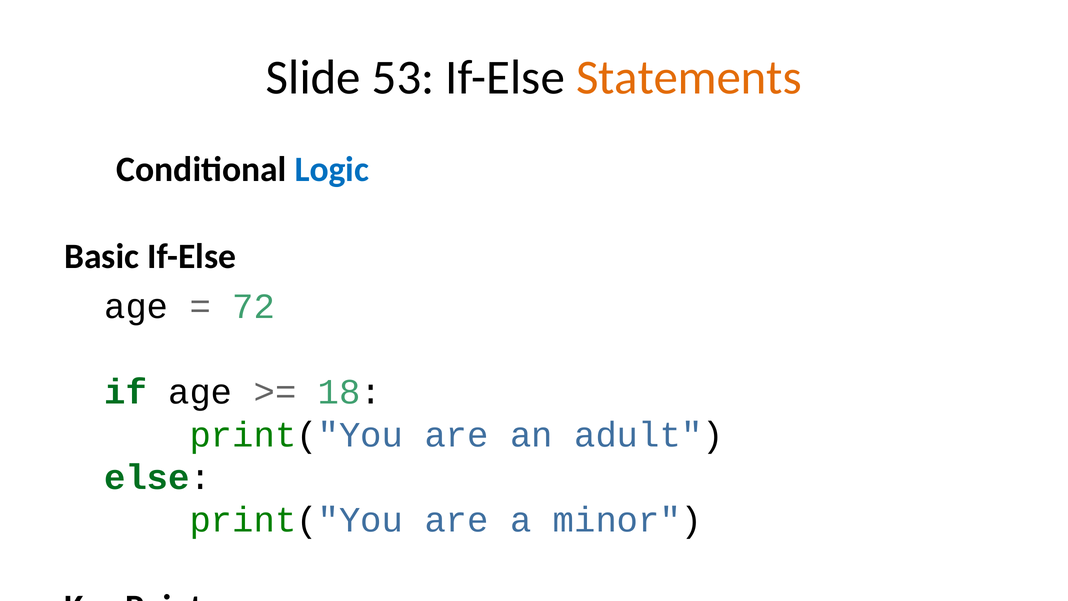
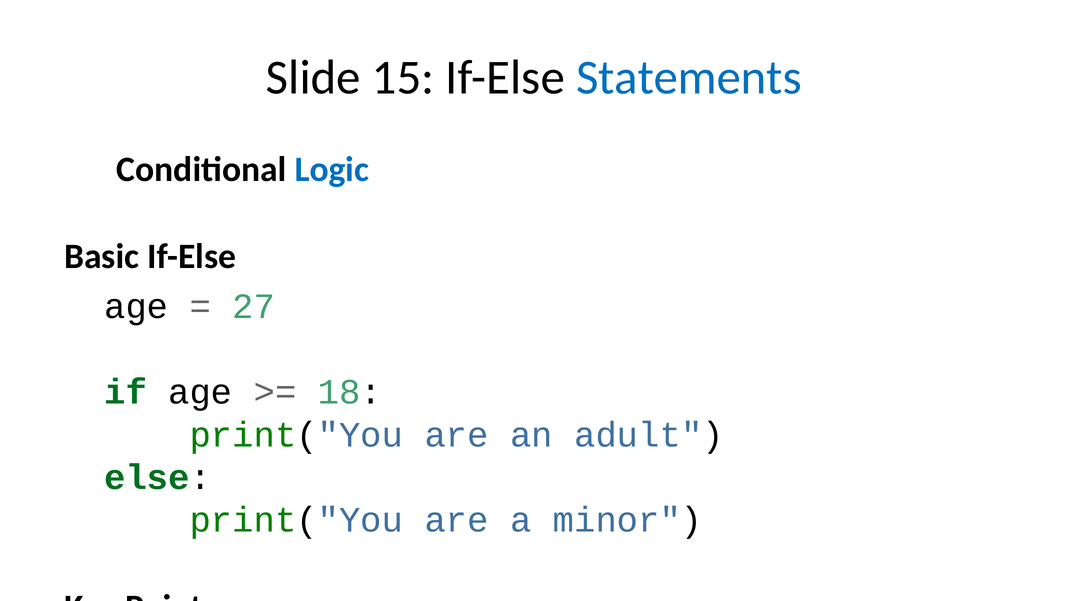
53: 53 -> 15 (403, 77)
Statements colour: orange -> blue (689, 77)
72: 72 -> 27 (254, 306)
